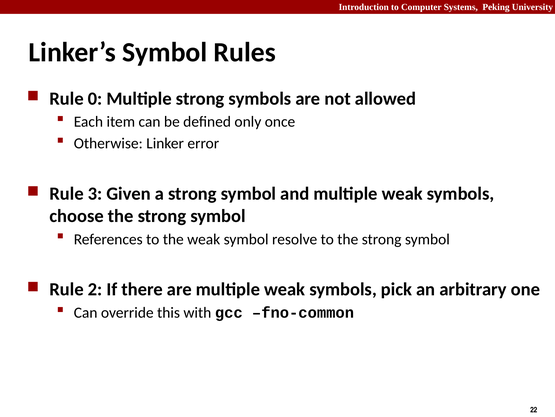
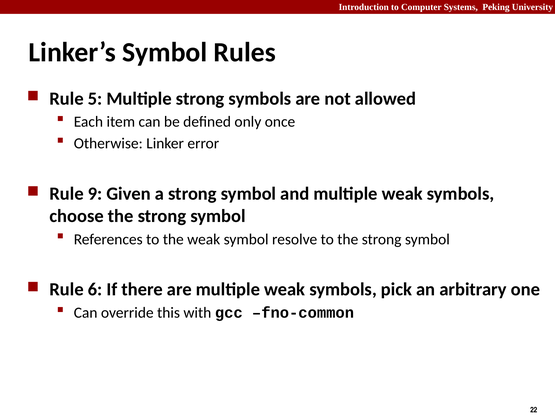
0: 0 -> 5 (95, 98)
3: 3 -> 9 (95, 193)
2: 2 -> 6 (95, 289)
